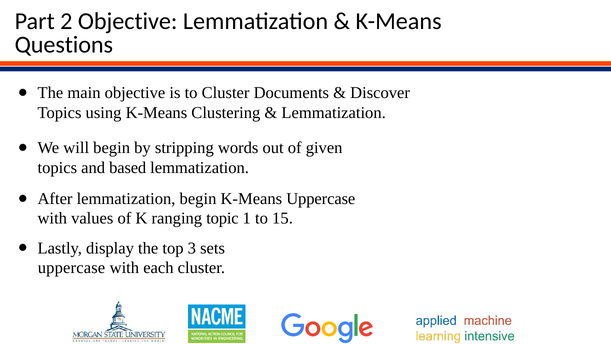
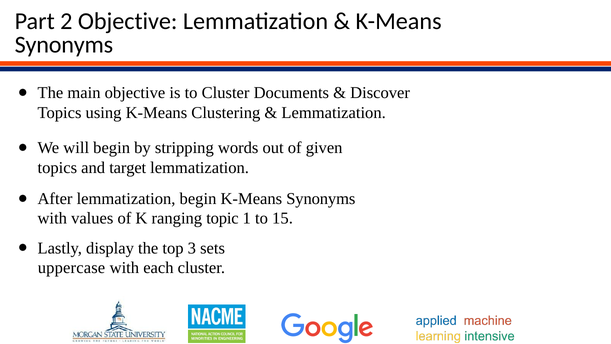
Questions: Questions -> Synonyms (64, 45)
based: based -> target (128, 168)
begin K-Means Uppercase: Uppercase -> Synonyms (321, 198)
